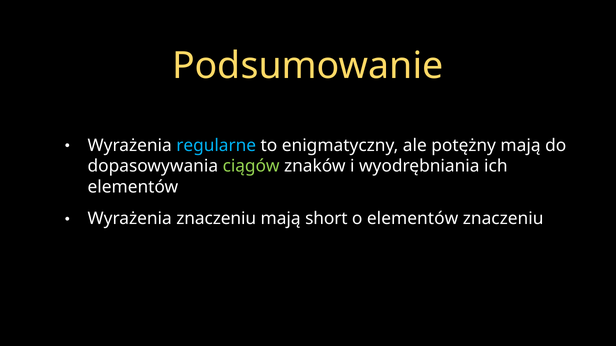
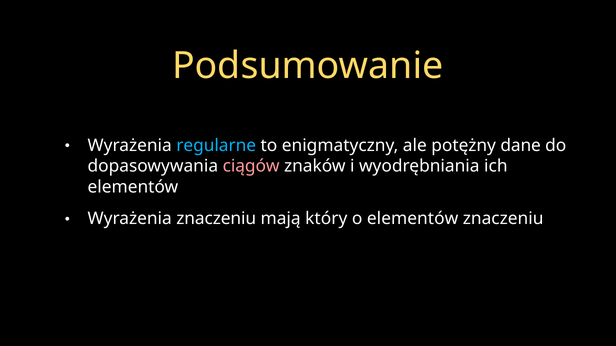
potężny mają: mają -> dane (521, 146)
ciągów colour: light green -> pink (251, 166)
short: short -> który (326, 219)
